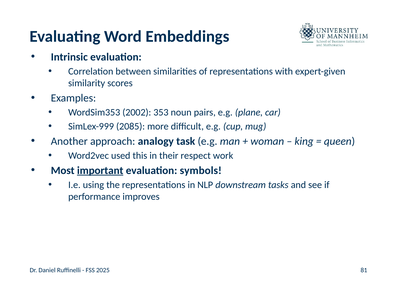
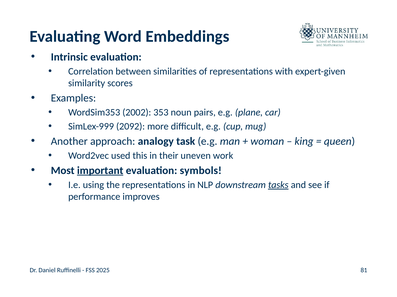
2085: 2085 -> 2092 (131, 127)
respect: respect -> uneven (196, 156)
tasks underline: none -> present (278, 185)
